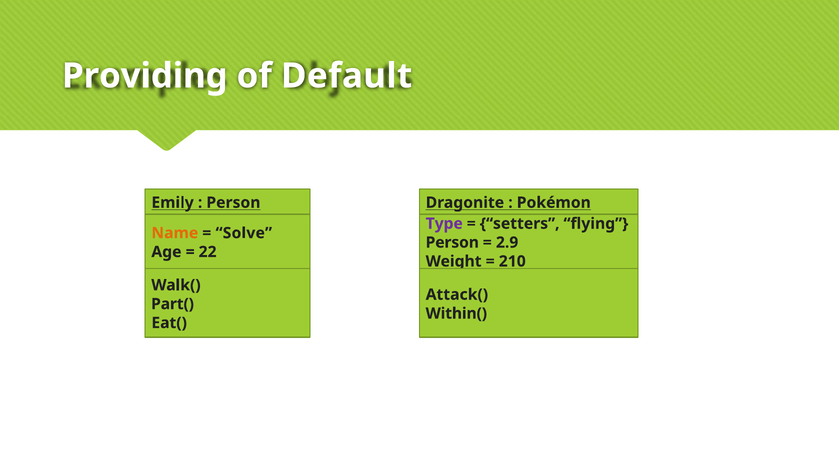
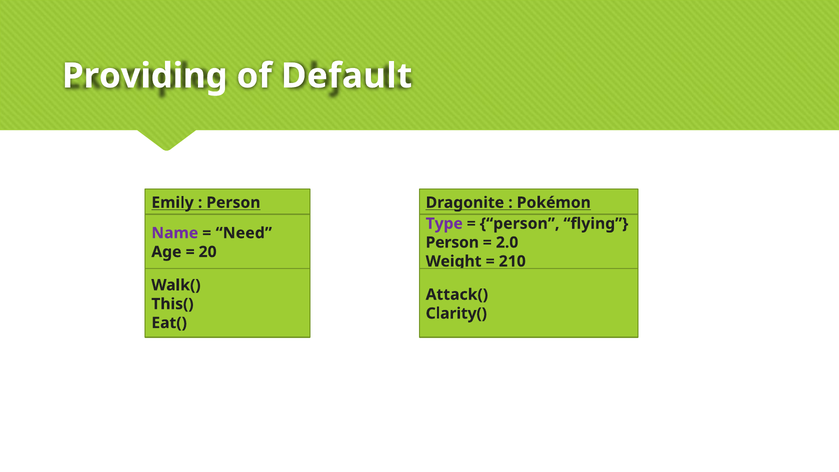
setters: setters -> person (520, 224)
Name colour: orange -> purple (175, 233)
Solve: Solve -> Need (244, 233)
2.9: 2.9 -> 2.0 (507, 242)
22: 22 -> 20 (208, 252)
Part(: Part( -> This( (172, 304)
Within(: Within( -> Clarity( (456, 313)
